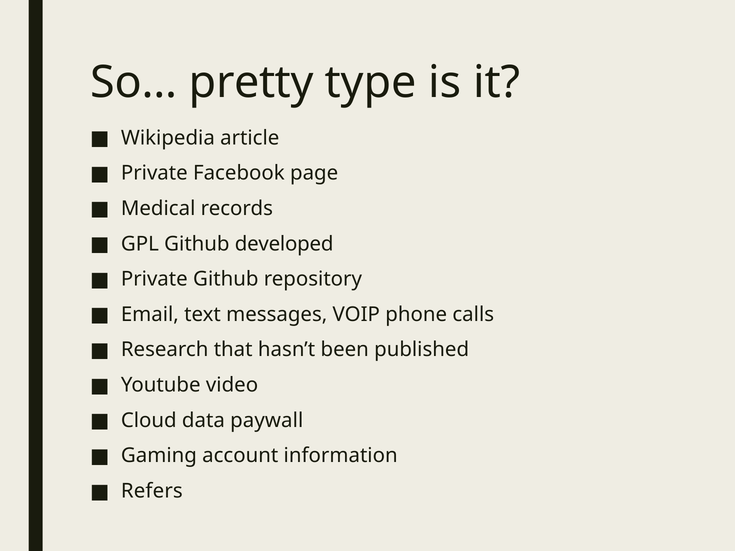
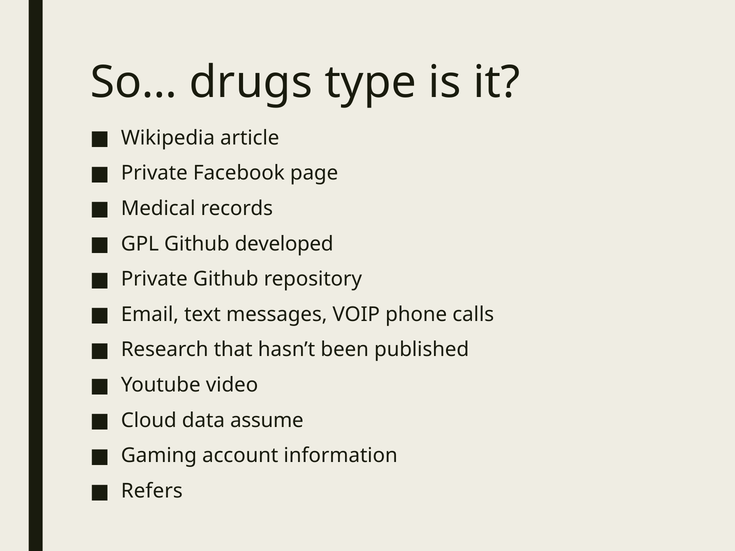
pretty: pretty -> drugs (251, 82)
paywall: paywall -> assume (267, 421)
